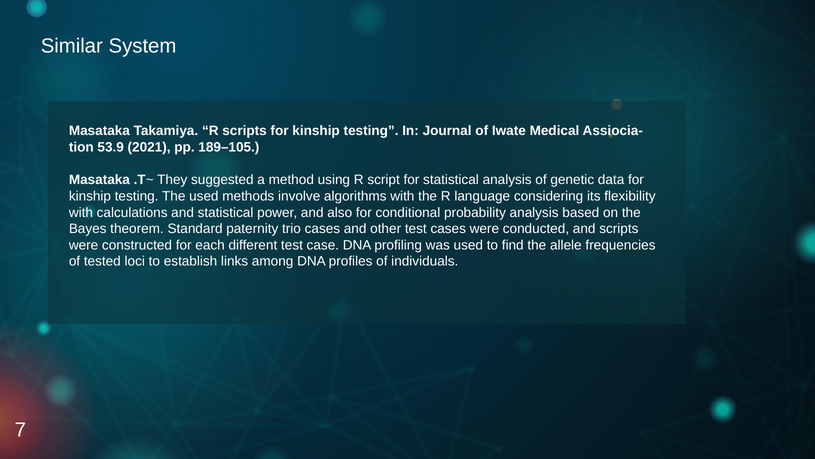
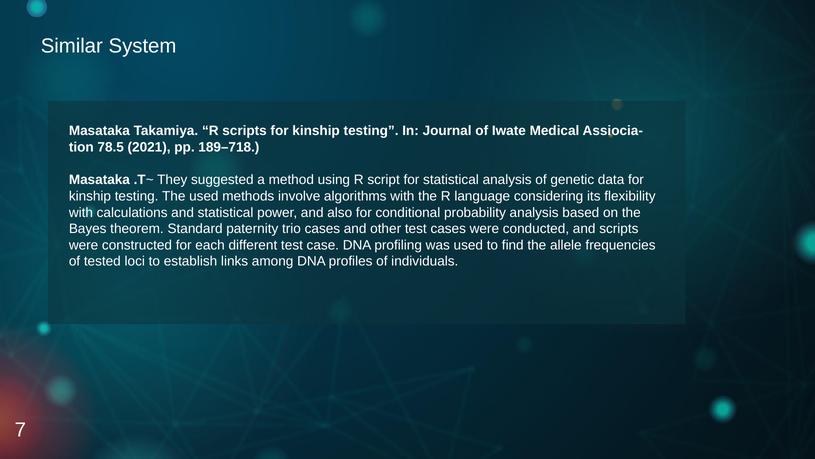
53.9: 53.9 -> 78.5 (111, 147)
189–105: 189–105 -> 189–718 (229, 147)
